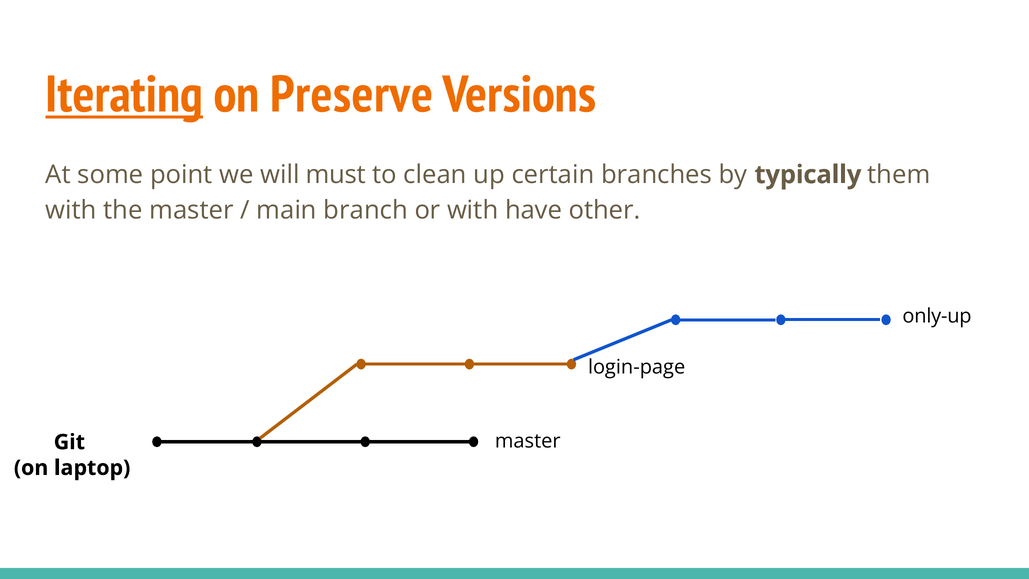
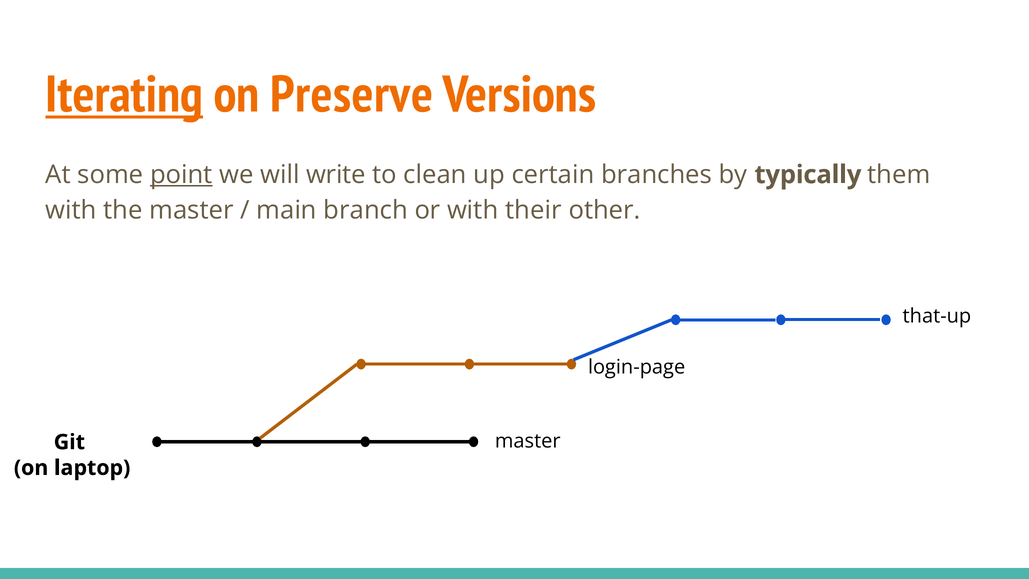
point underline: none -> present (181, 175)
must: must -> write (336, 175)
have: have -> their (533, 210)
only-up: only-up -> that-up (937, 316)
